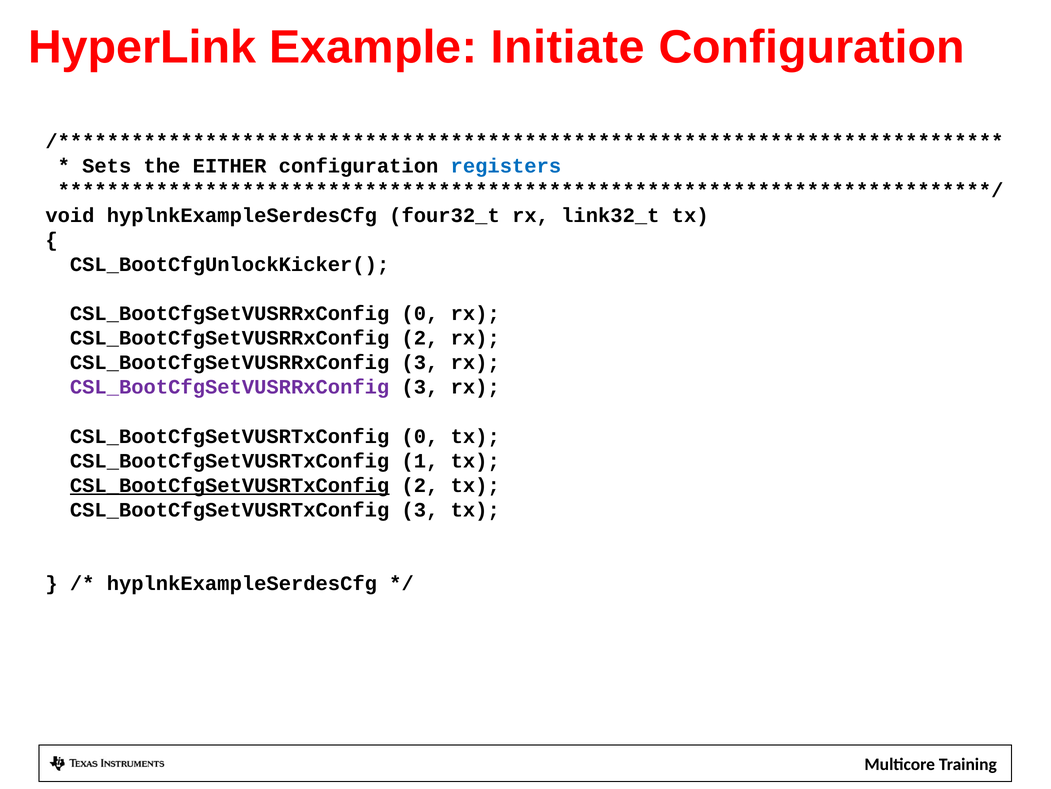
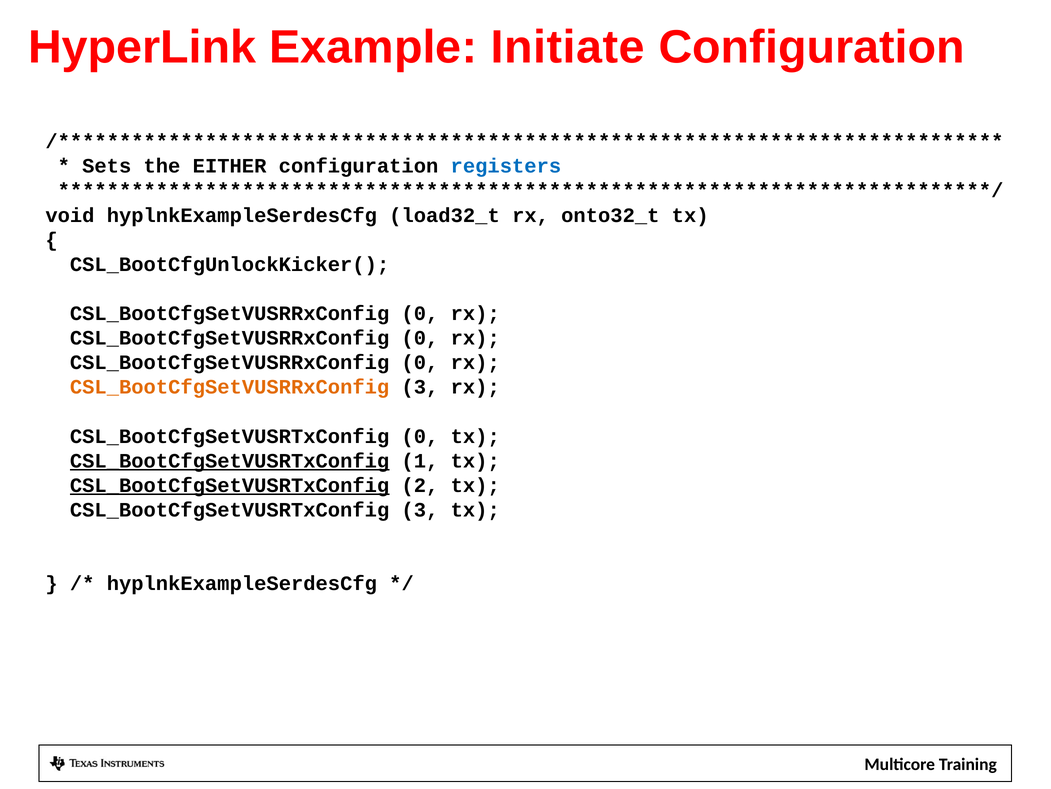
four32_t: four32_t -> load32_t (445, 215)
link32_t: link32_t -> onto32_t (610, 215)
2: 2 -> 0 (420, 338)
3: 3 -> 0 (420, 362)
CSL_BootCfgSetVUSRRxConfig colour: purple -> orange (230, 387)
CSL_BootCfgSetVUSRTxConfig underline: none -> present (230, 460)
